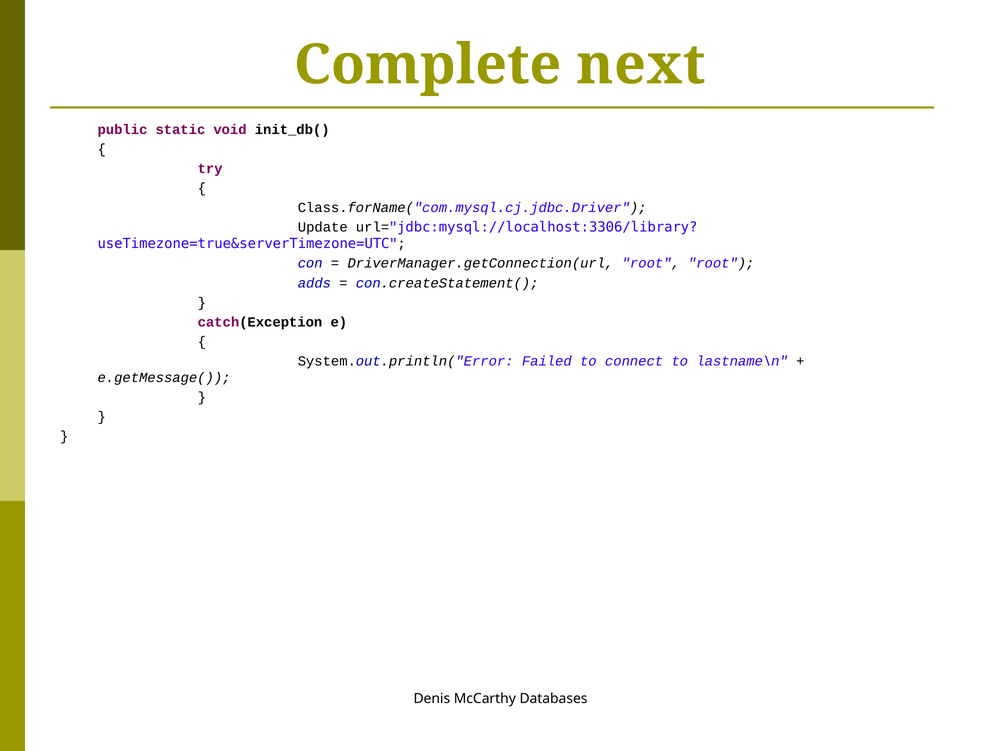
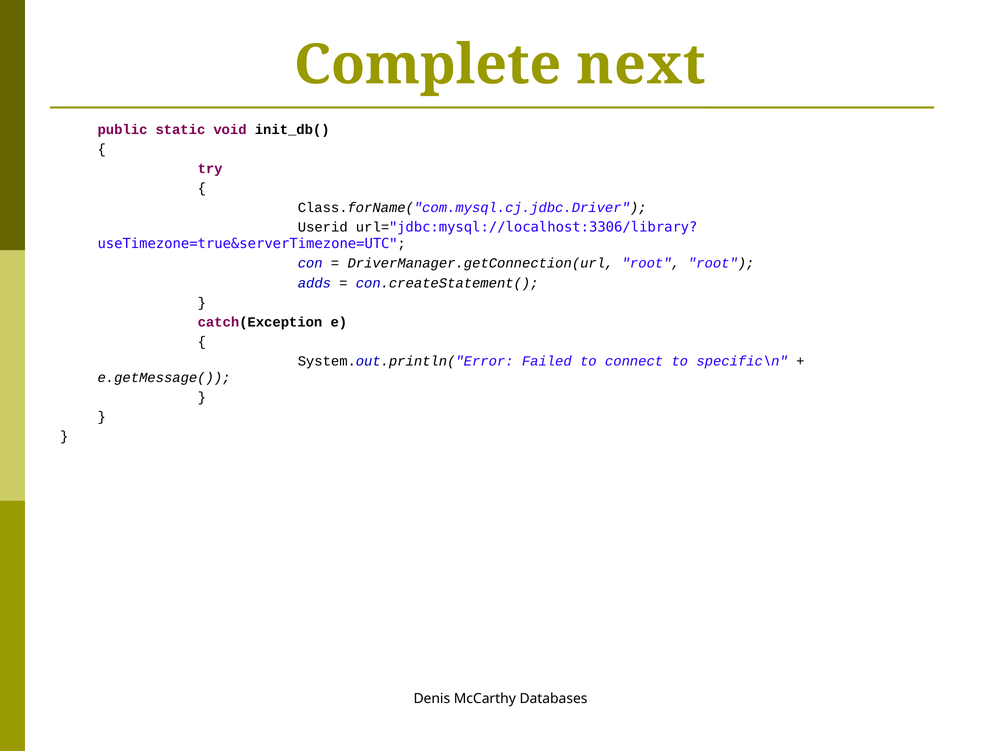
Update: Update -> Userid (323, 227)
lastname\n: lastname\n -> specific\n (742, 361)
